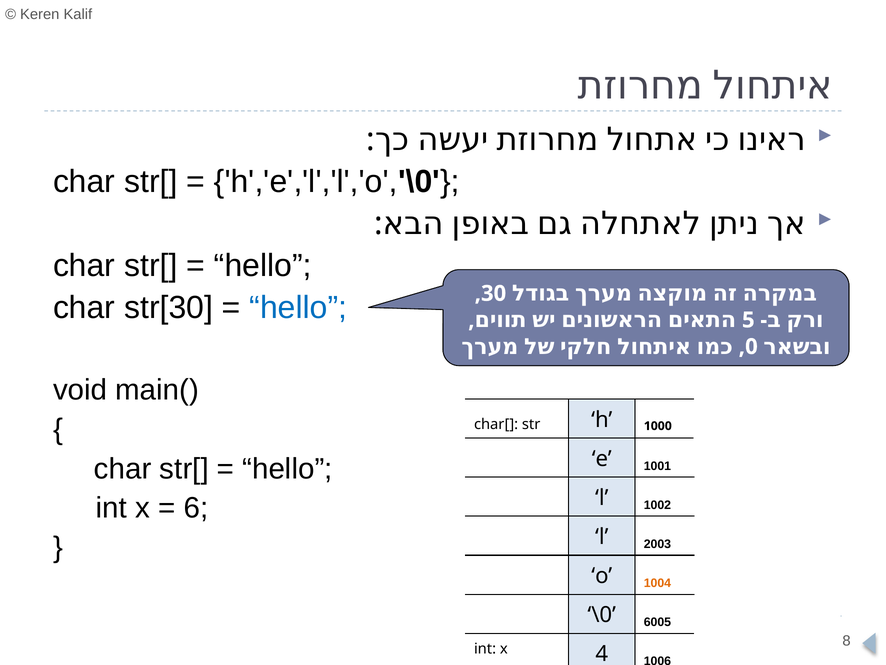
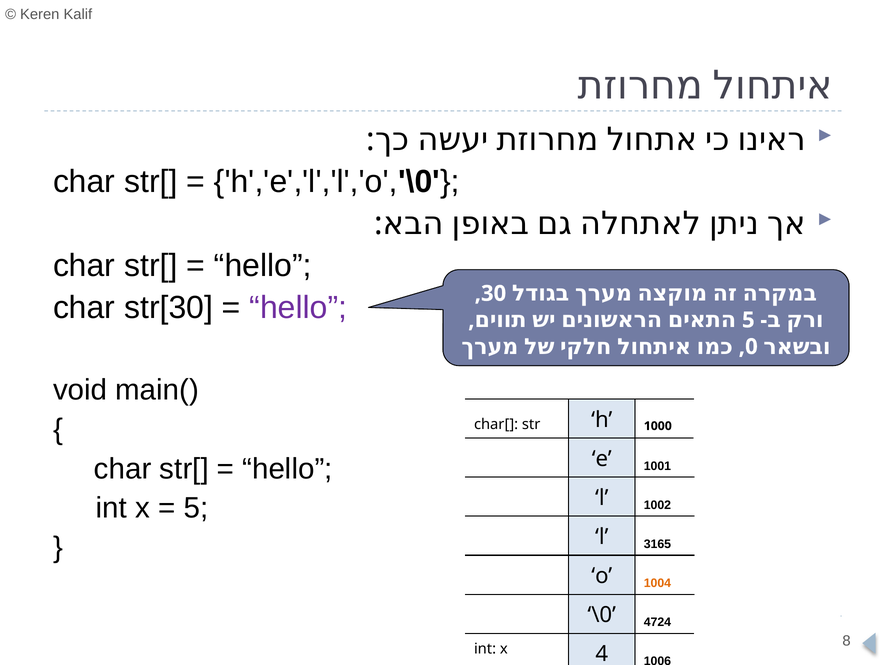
hello colour: blue -> purple (298, 307)
6: 6 -> 5 (196, 508)
2003: 2003 -> 3165 (657, 544)
6005: 6005 -> 4724 (657, 622)
